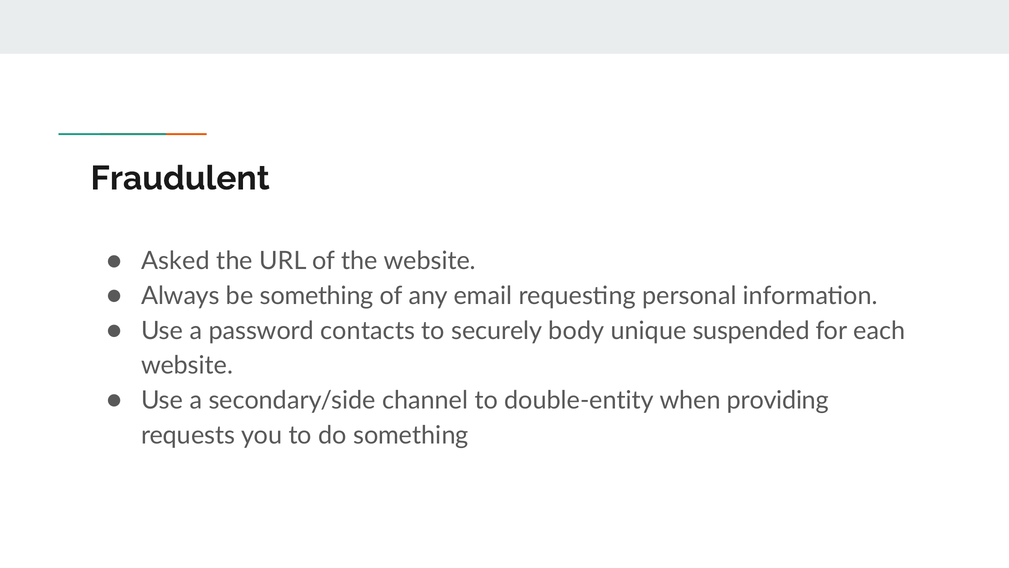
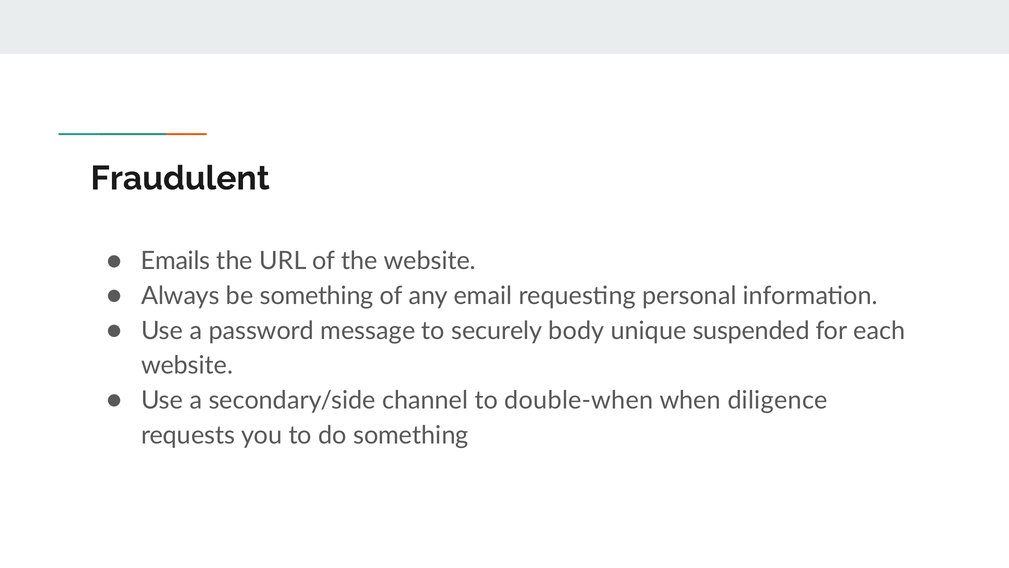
Asked: Asked -> Emails (176, 261)
contacts: contacts -> message (368, 331)
double-entity: double-entity -> double-when (579, 400)
providing: providing -> diligence (778, 400)
